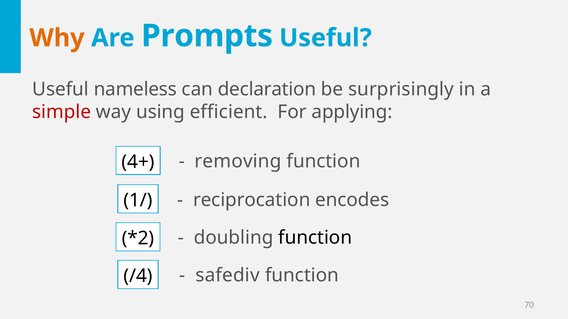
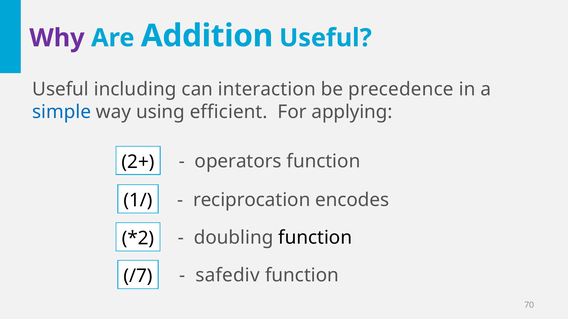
Why colour: orange -> purple (57, 38)
Prompts: Prompts -> Addition (207, 36)
nameless: nameless -> including (135, 89)
declaration: declaration -> interaction (267, 89)
surprisingly: surprisingly -> precedence (401, 89)
simple colour: red -> blue (62, 112)
removing: removing -> operators (238, 162)
4+: 4+ -> 2+ (138, 162)
/4: /4 -> /7 (138, 276)
